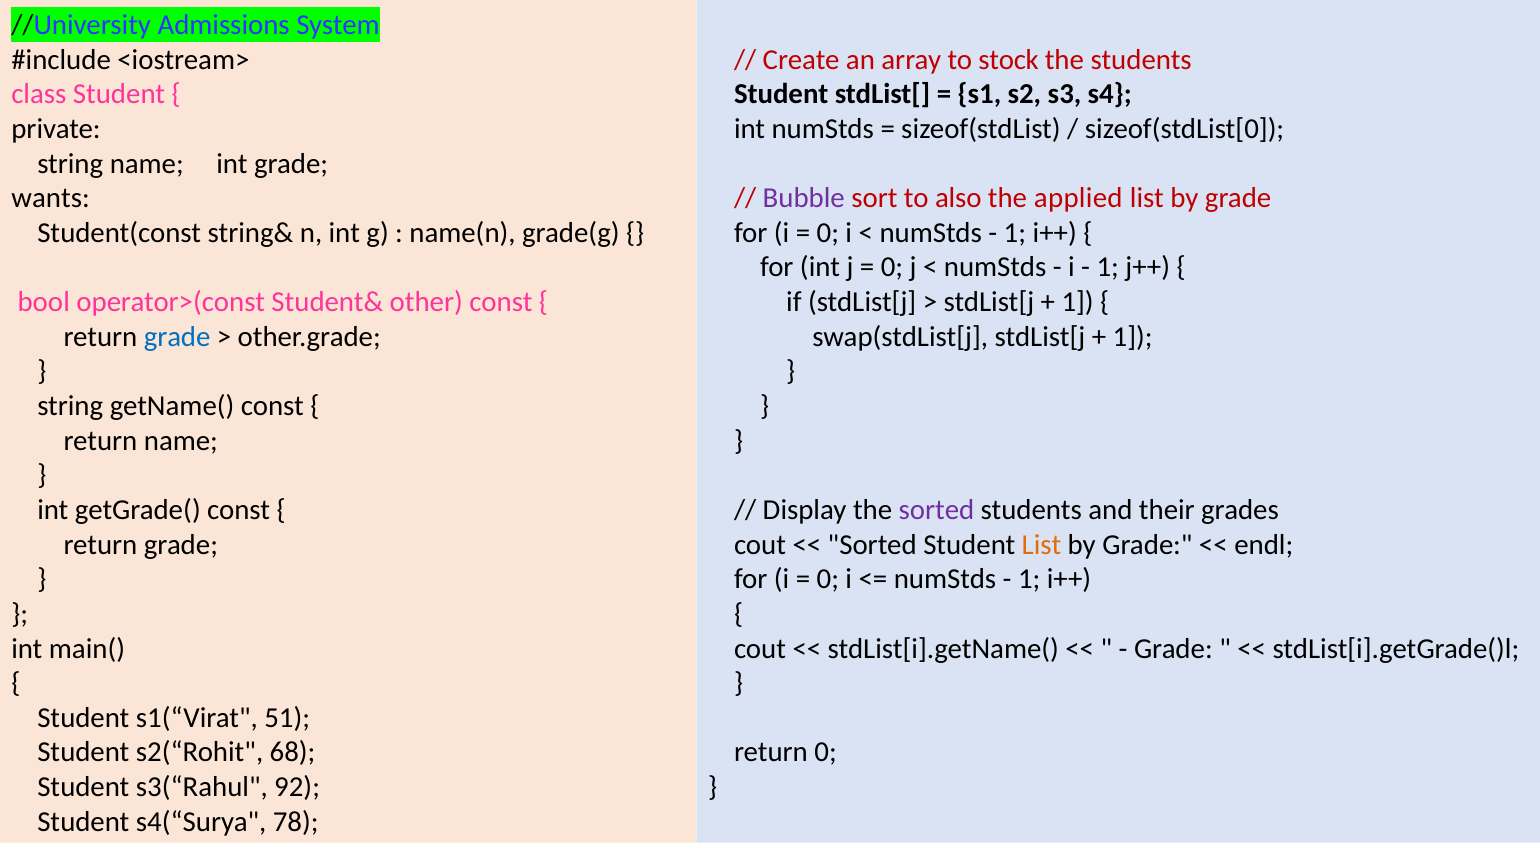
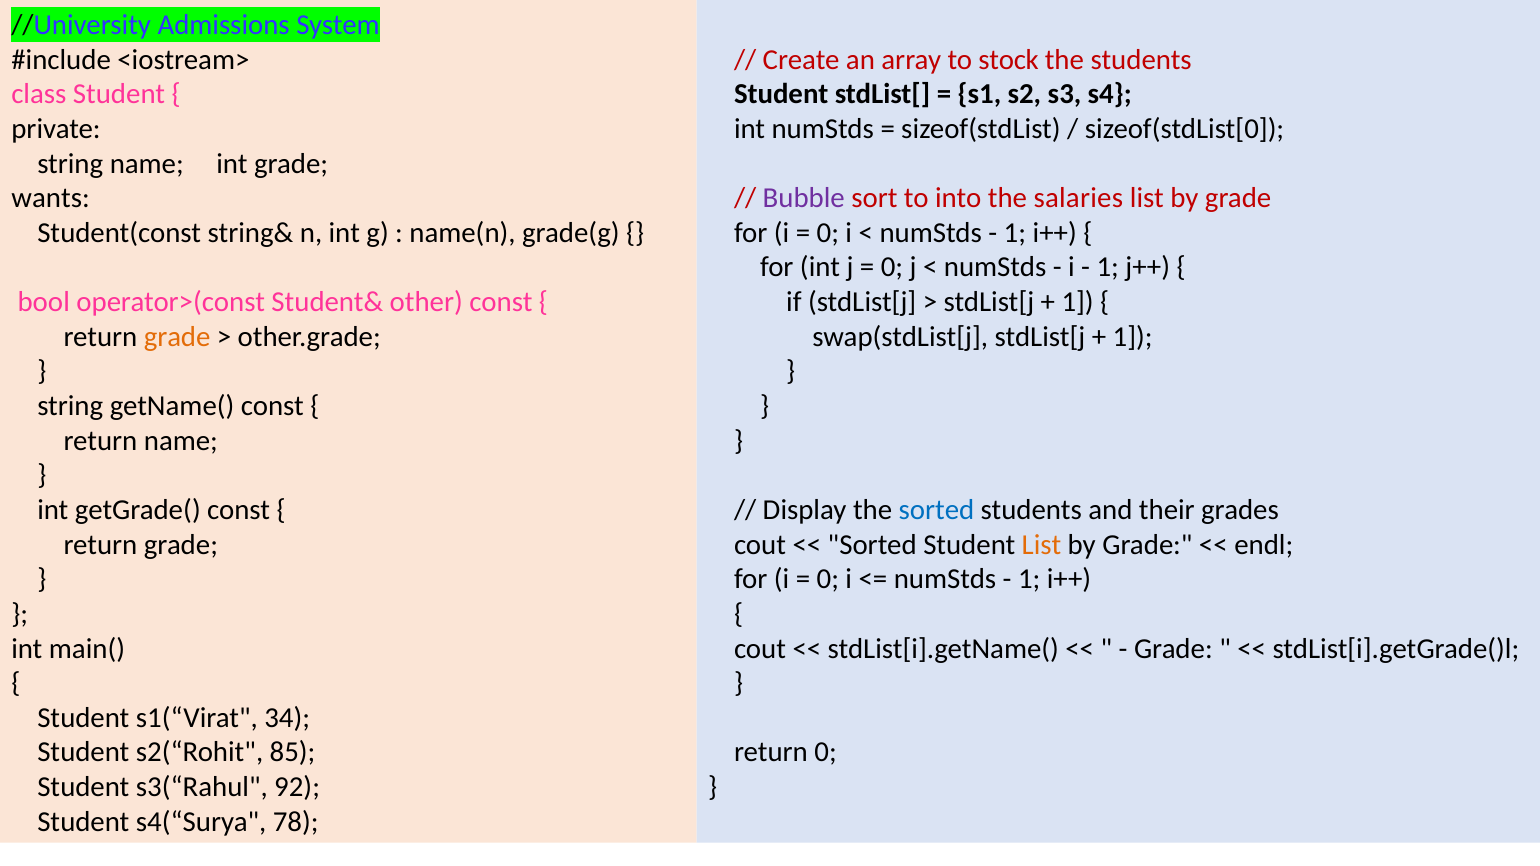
also: also -> into (958, 198)
applied: applied -> salaries (1078, 198)
grade colour: blue -> orange (177, 337)
sorted colour: purple -> blue (936, 510)
51: 51 -> 34 (287, 718)
68: 68 -> 85 (292, 753)
